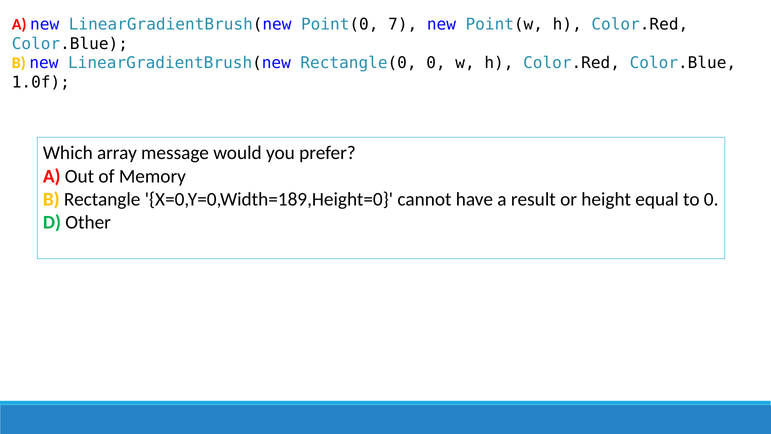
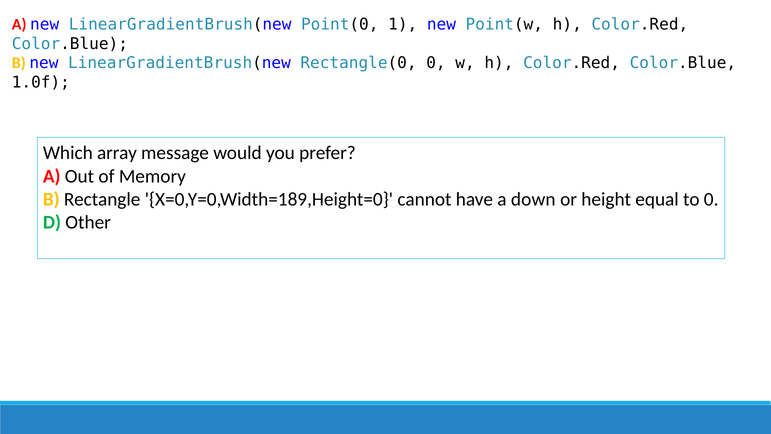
7: 7 -> 1 (403, 25)
result: result -> down (533, 199)
